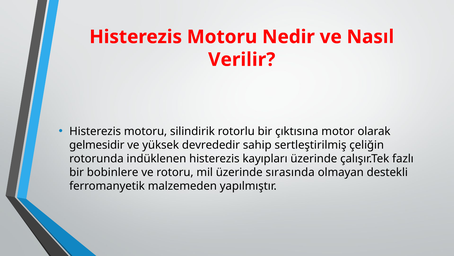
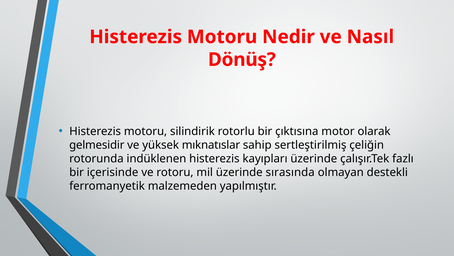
Verilir: Verilir -> Dönüş (242, 59)
devrededir: devrededir -> mıknatıslar (211, 145)
bobinlere: bobinlere -> içerisinde (113, 172)
